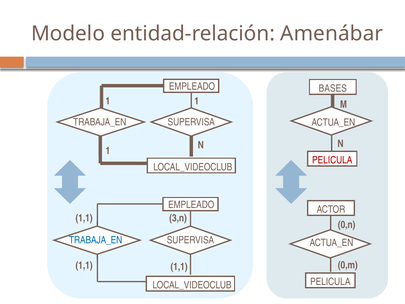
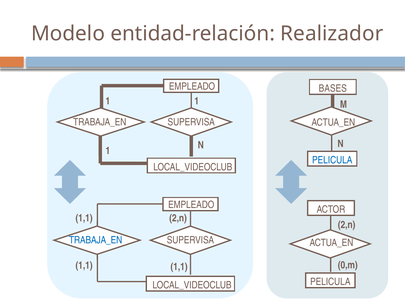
Amenábar: Amenábar -> Realizador (332, 34)
PELICULA colour: red -> blue (332, 160)
3,n: 3,n -> 2,n (178, 218)
0,n: 0,n -> 2,n (347, 225)
